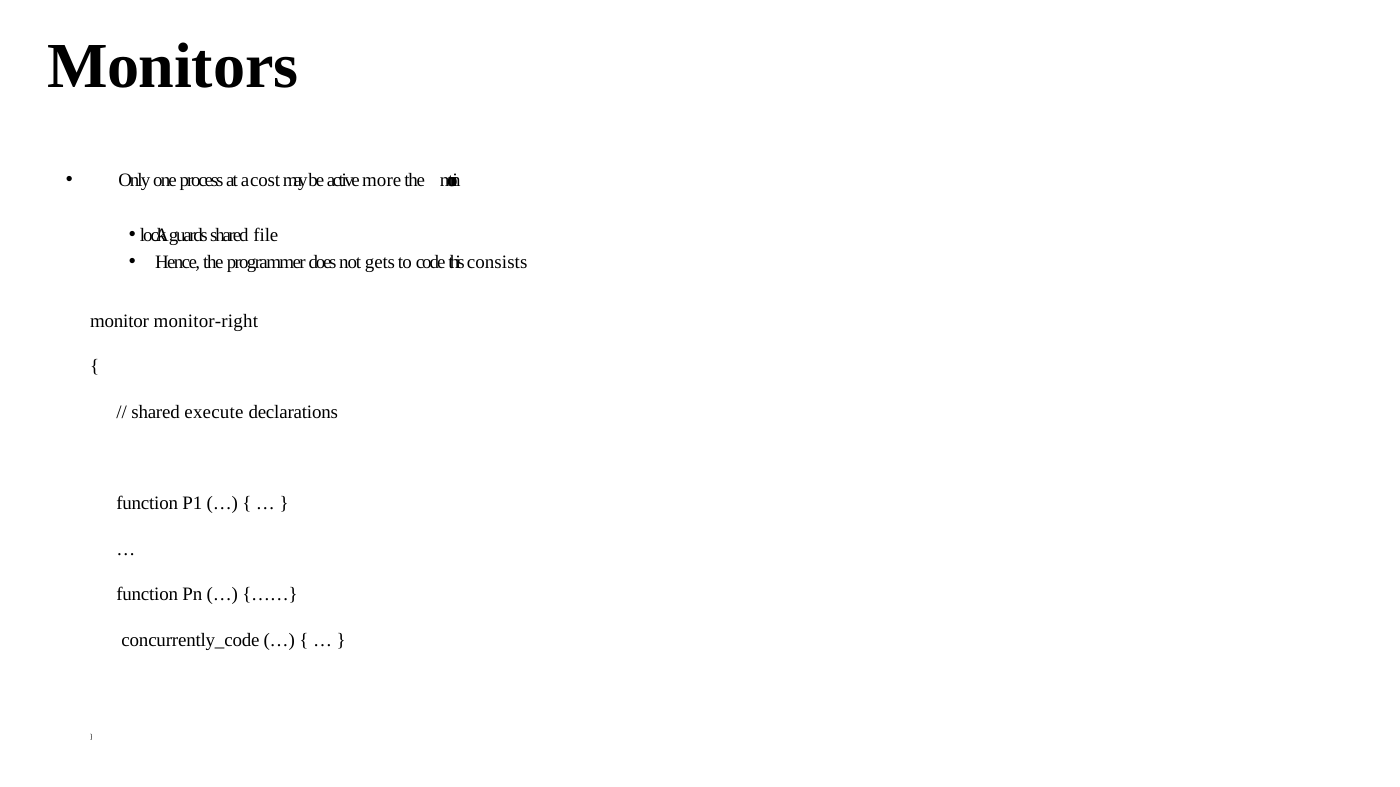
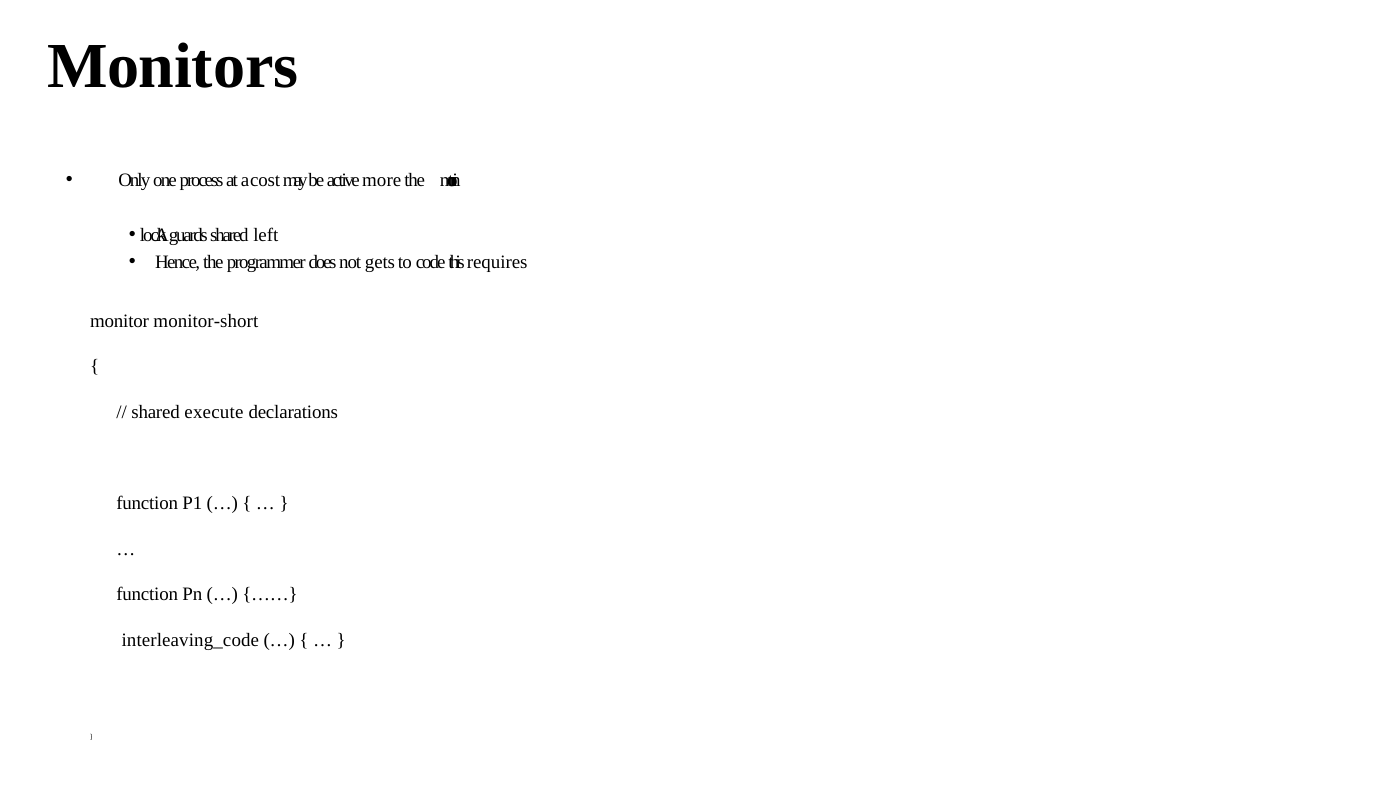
file: file -> left (266, 235)
consists: consists -> requires (497, 262)
monitor-right: monitor-right -> monitor-short (206, 321)
concurrently_code: concurrently_code -> interleaving_code (190, 640)
